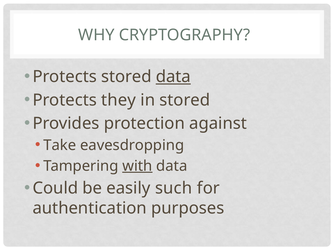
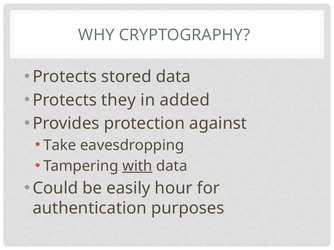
data underline: present -> none (173, 77)
in stored: stored -> added (185, 100)
such: such -> hour (174, 189)
